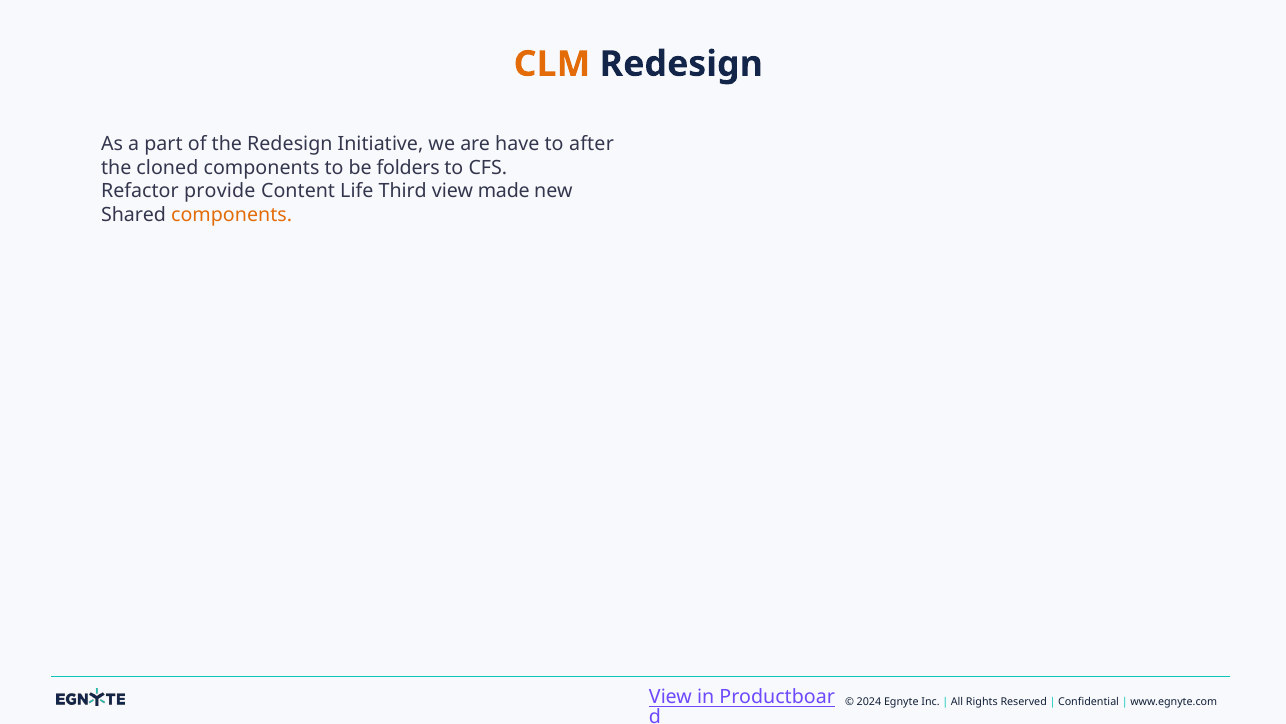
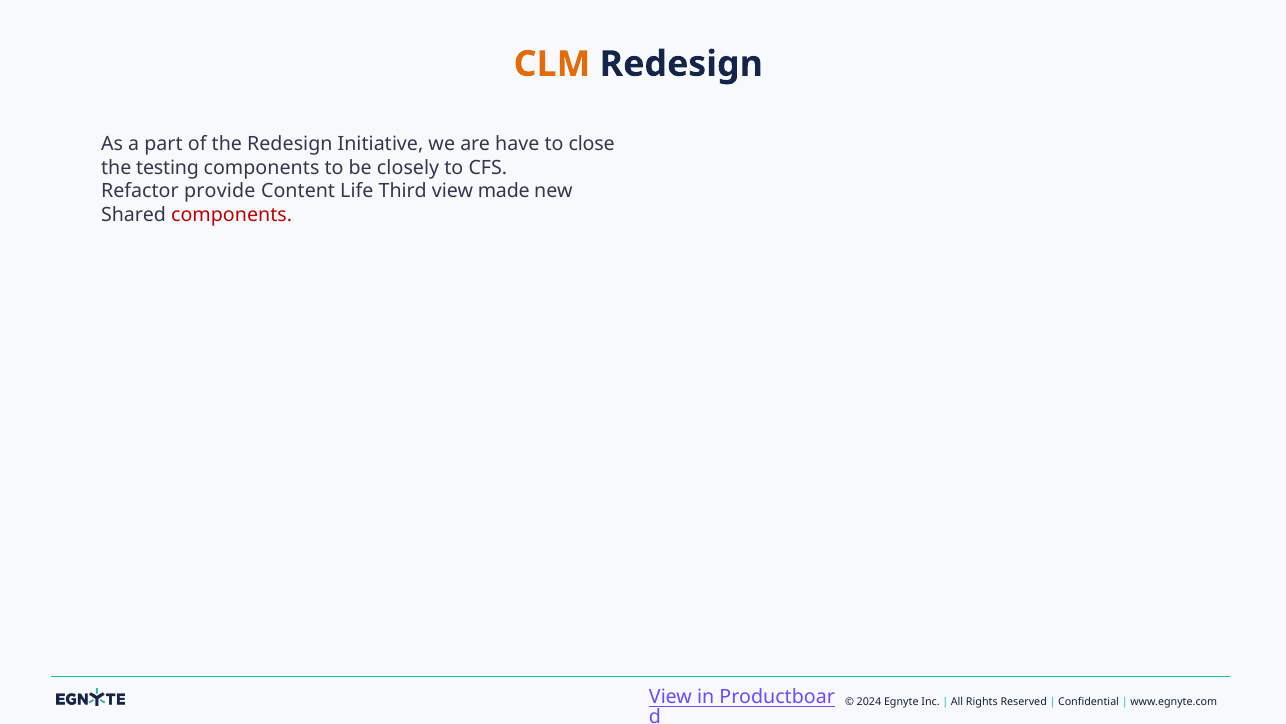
after: after -> close (592, 144)
cloned: cloned -> testing (168, 168)
folders: folders -> closely (408, 168)
components colour: orange -> red (232, 215)
